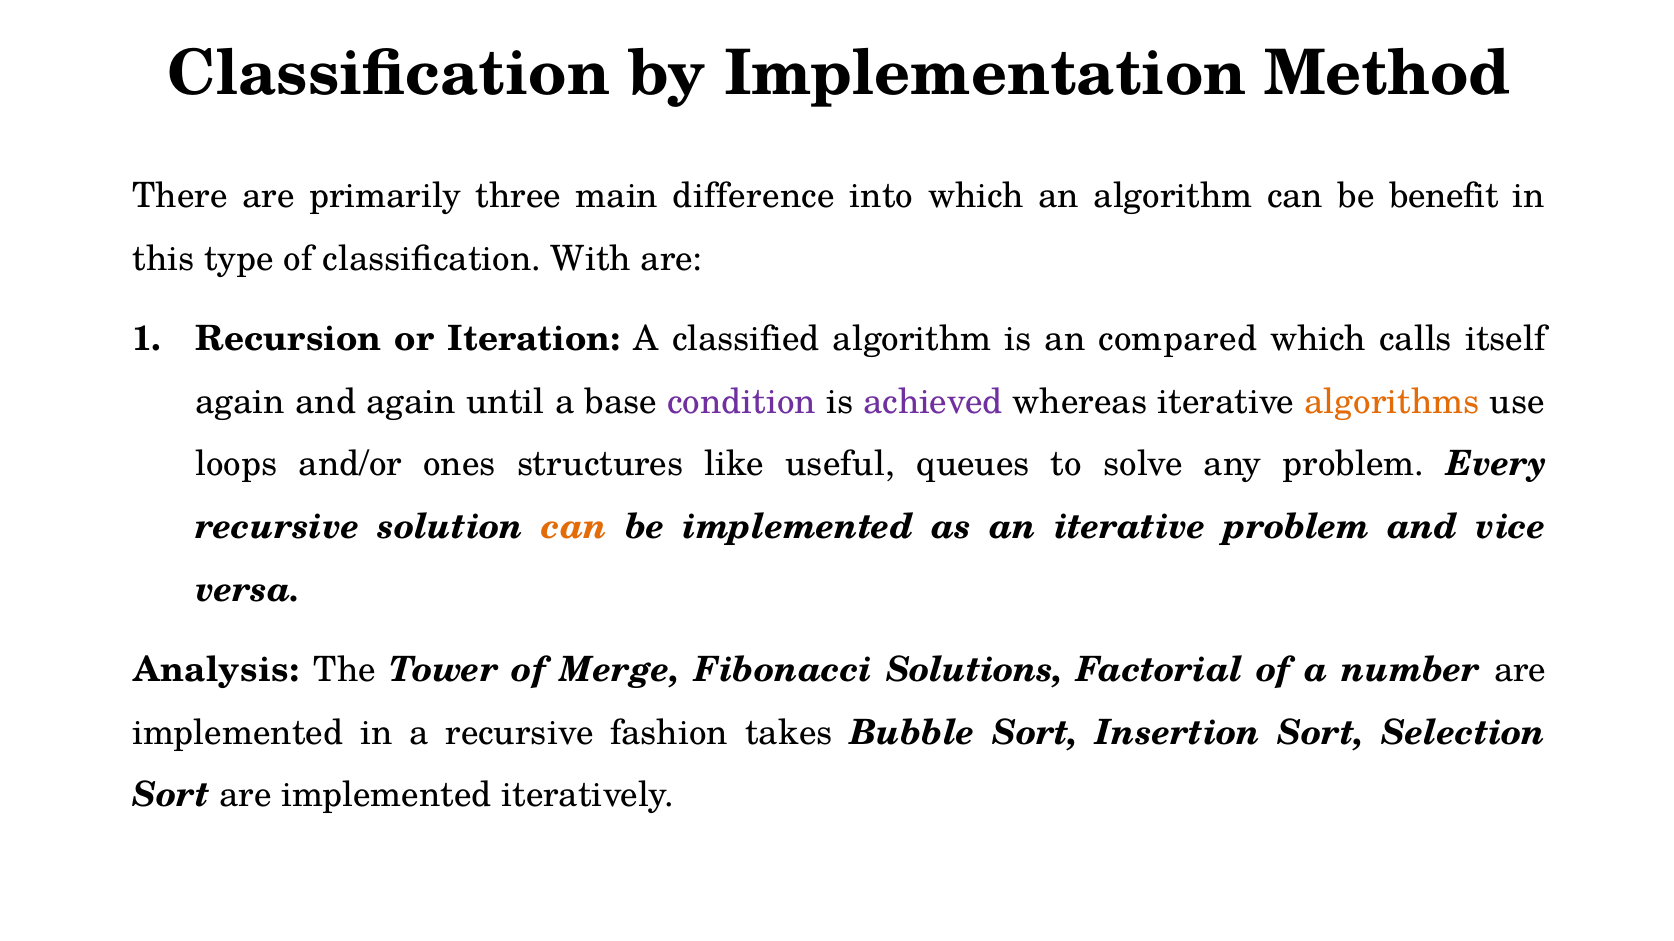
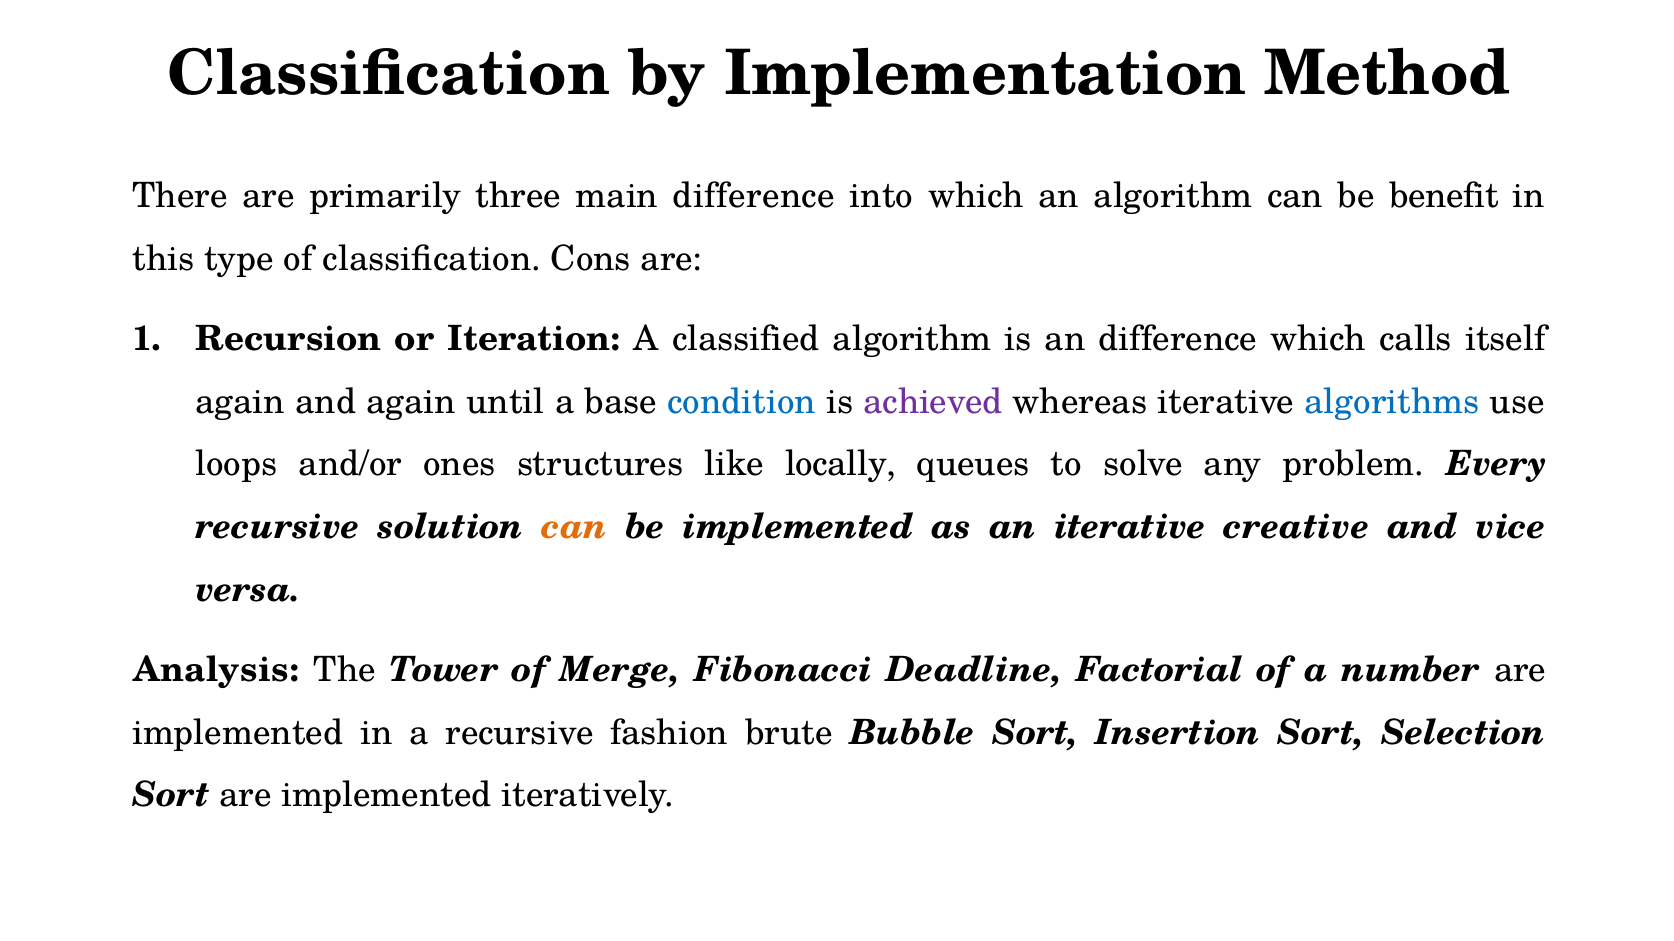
With: With -> Cons (591, 259)
an compared: compared -> difference (1178, 339)
condition colour: purple -> blue (742, 402)
algorithms colour: orange -> blue (1392, 402)
useful: useful -> locally (841, 465)
iterative problem: problem -> creative (1297, 527)
Solutions: Solutions -> Deadline (974, 670)
takes: takes -> brute (789, 733)
